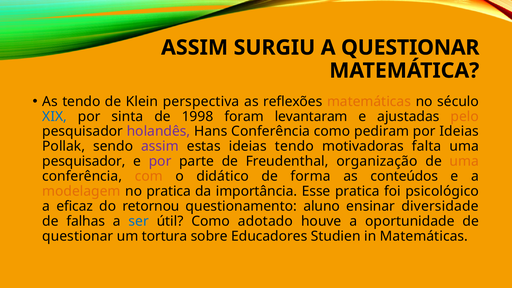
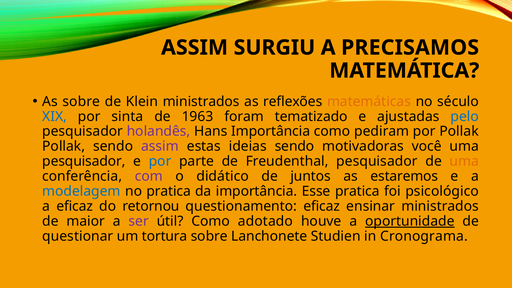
A QUESTIONAR: QUESTIONAR -> PRECISAMOS (410, 48)
As tendo: tendo -> sobre (81, 101)
Klein perspectiva: perspectiva -> ministrados (201, 101)
1998: 1998 -> 1963 (198, 116)
levantaram: levantaram -> tematizado (311, 116)
pelo colour: orange -> blue (465, 116)
Hans Conferência: Conferência -> Importância (271, 131)
por Ideias: Ideias -> Pollak (459, 131)
ideias tendo: tendo -> sendo (295, 146)
falta: falta -> você (427, 146)
por colour: purple -> blue (160, 161)
Freudenthal organização: organização -> pesquisador (377, 161)
com colour: orange -> purple (149, 176)
forma: forma -> juntos (311, 176)
conteúdos: conteúdos -> estaremos (404, 176)
modelagem colour: orange -> blue (81, 191)
questionamento aluno: aluno -> eficaz (322, 206)
ensinar diversidade: diversidade -> ministrados (440, 206)
falhas: falhas -> maior (86, 221)
ser colour: blue -> purple (139, 221)
oportunidade underline: none -> present (410, 221)
Educadores: Educadores -> Lanchonete (269, 236)
in Matemáticas: Matemáticas -> Cronograma (424, 236)
